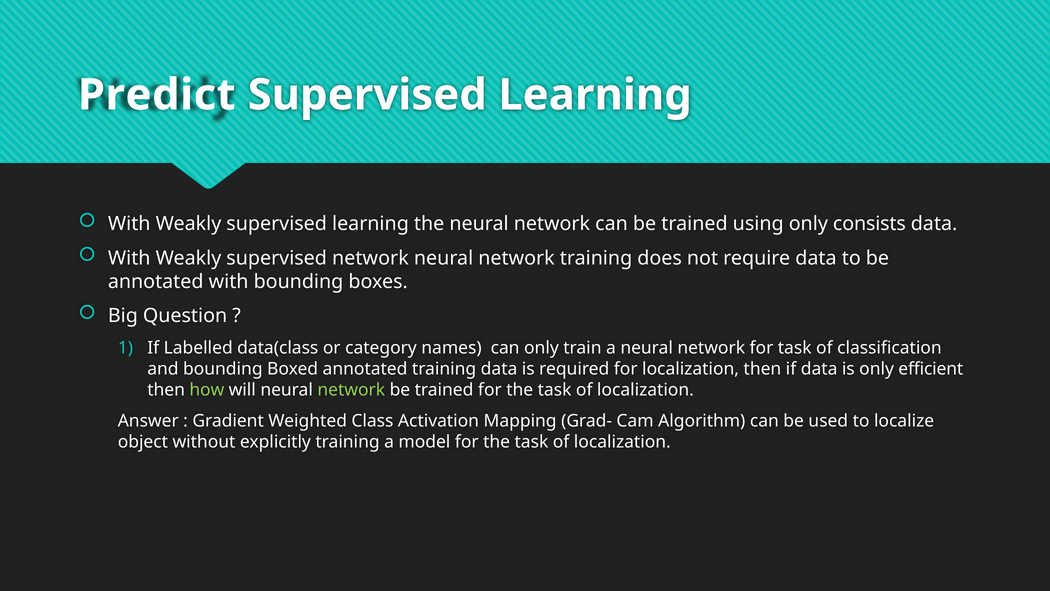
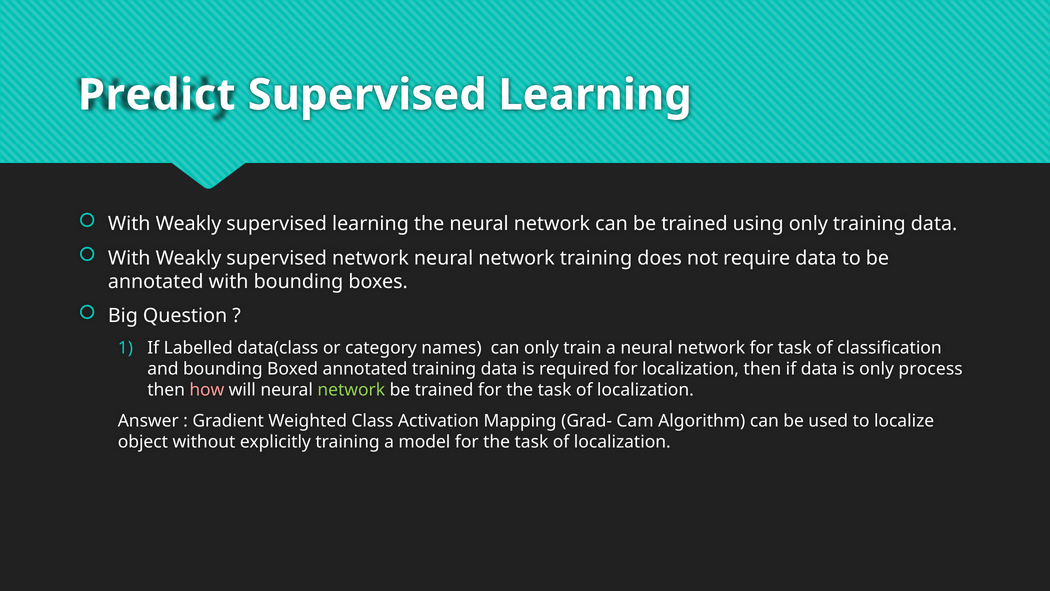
only consists: consists -> training (869, 224)
efficient: efficient -> process (931, 369)
how colour: light green -> pink (207, 390)
